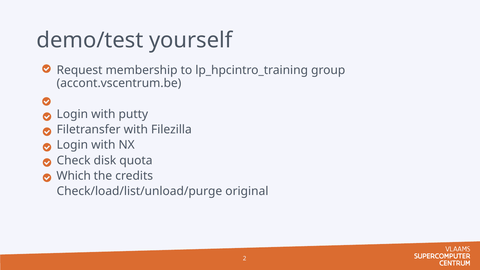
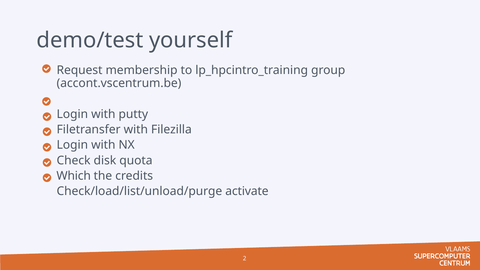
original: original -> activate (247, 191)
